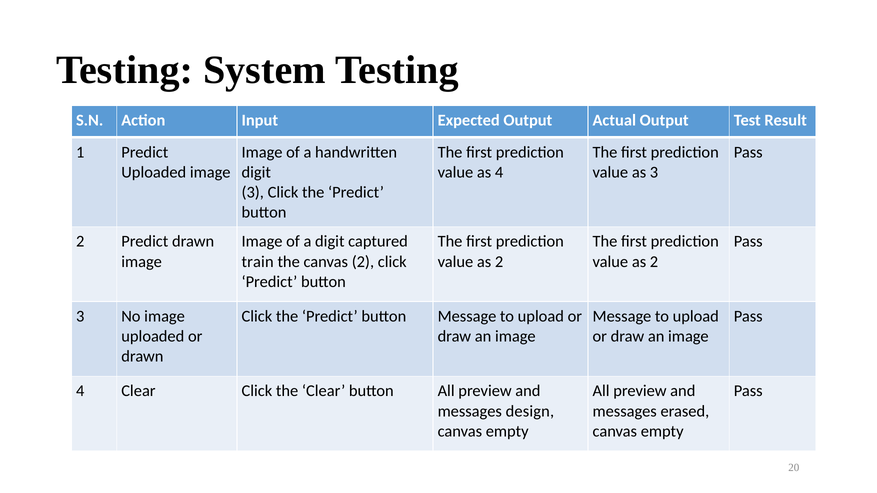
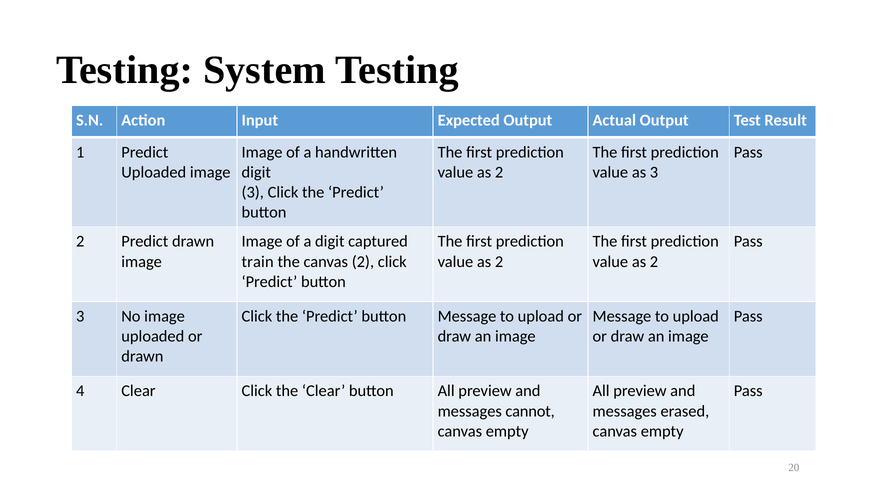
4: 4 -> 2 (499, 172)
design: design -> cannot (530, 411)
